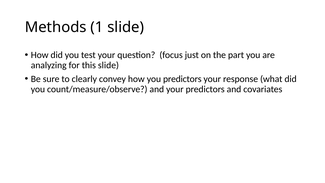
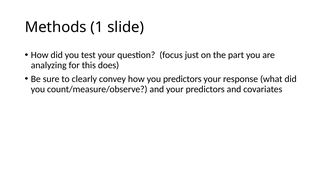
this slide: slide -> does (108, 65)
